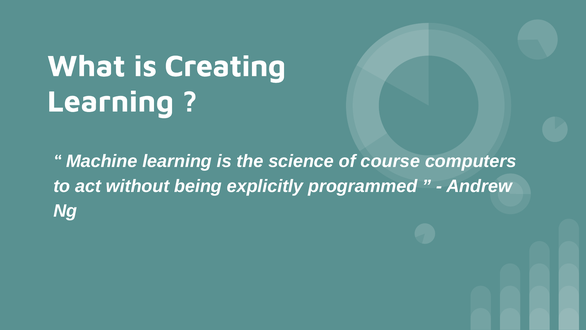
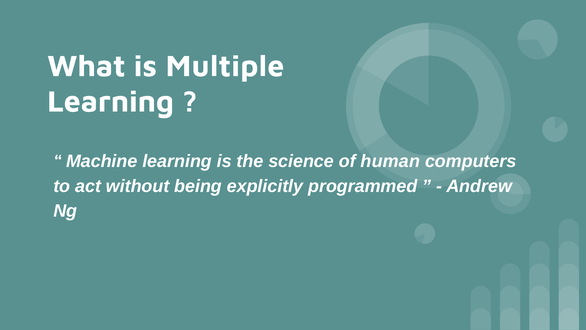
Creating: Creating -> Multiple (225, 66)
course: course -> human (390, 161)
